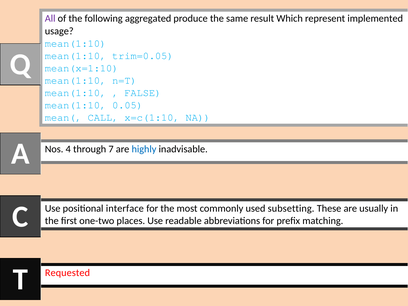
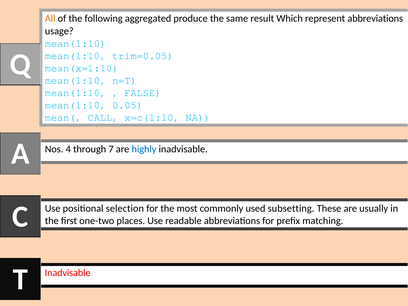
All colour: purple -> orange (50, 19)
represent implemented: implemented -> abbreviations (375, 19)
interface: interface -> selection (125, 208)
Requested: Requested -> Inadvisable (68, 273)
